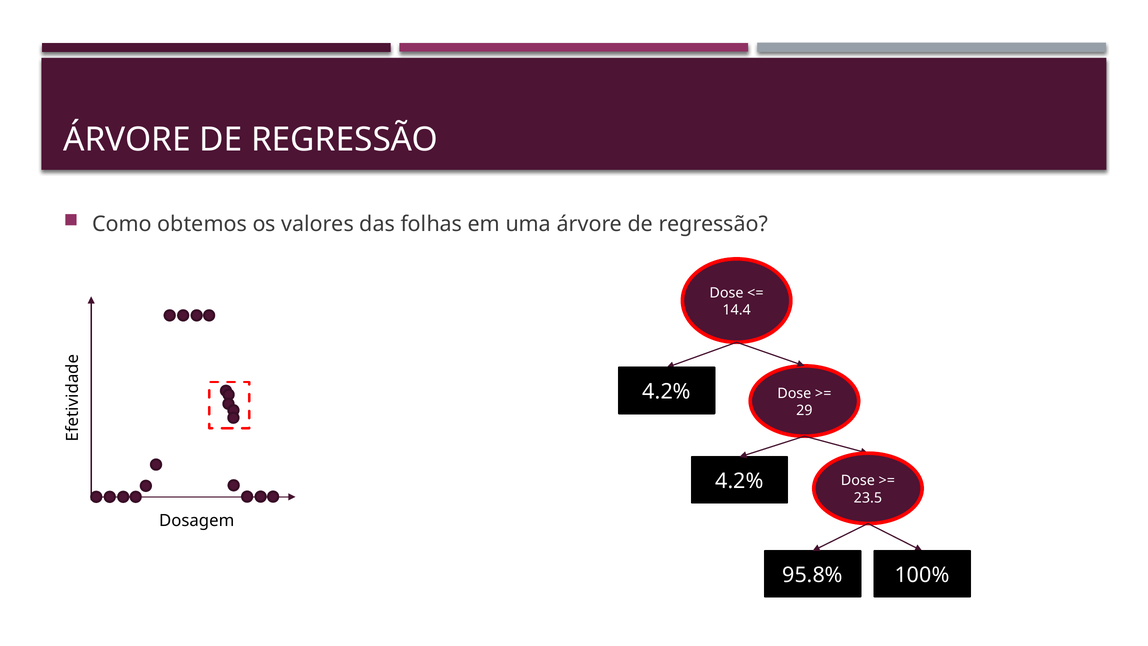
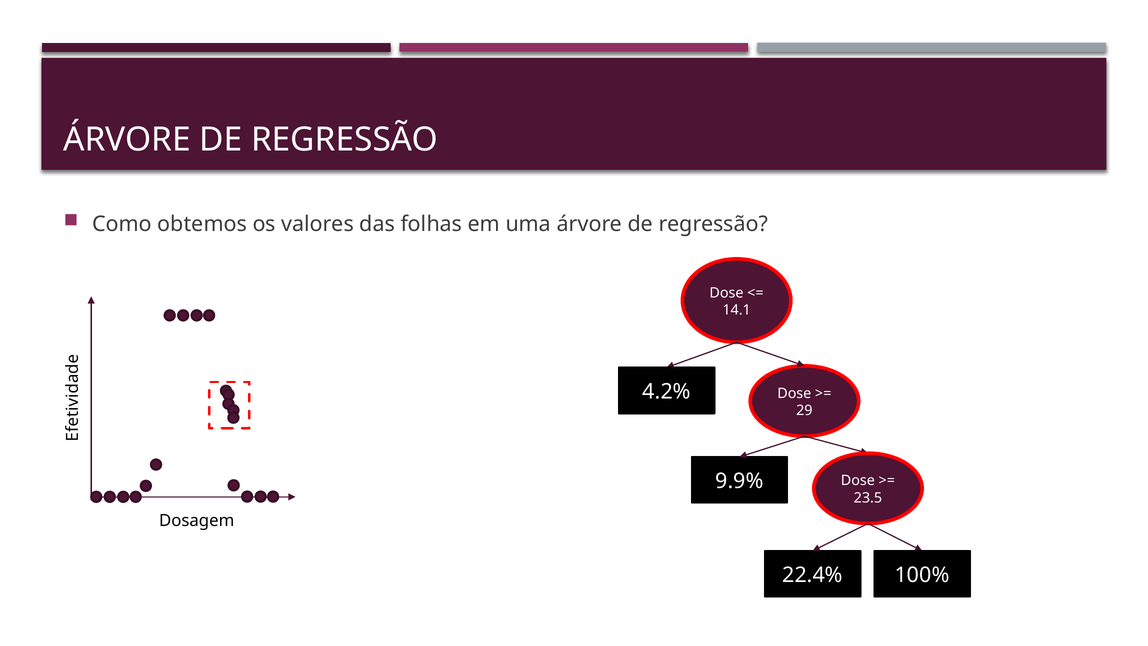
14.4: 14.4 -> 14.1 (737, 310)
4.2%: 4.2% -> 9.9% (739, 481)
95.8%: 95.8% -> 22.4% (813, 575)
